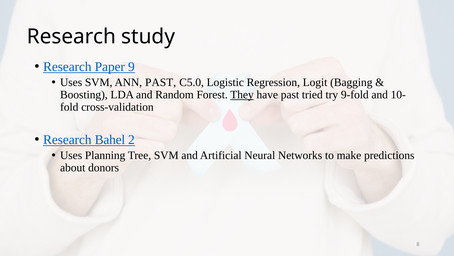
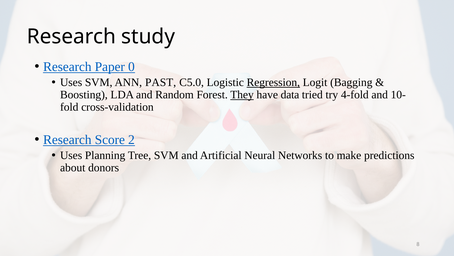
9: 9 -> 0 (131, 67)
Regression underline: none -> present (273, 82)
have past: past -> data (290, 95)
9-fold: 9-fold -> 4-fold (355, 95)
Bahel: Bahel -> Score (110, 139)
